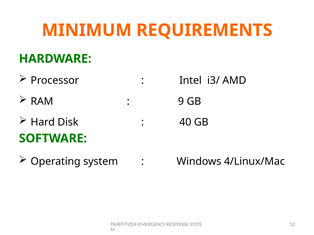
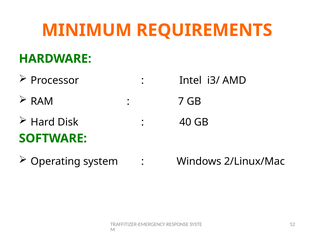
9: 9 -> 7 (181, 102)
4/Linux/Mac: 4/Linux/Mac -> 2/Linux/Mac (254, 162)
